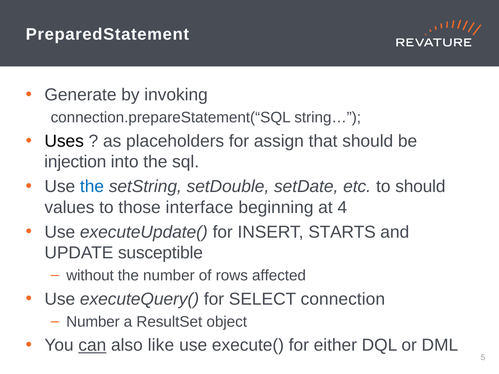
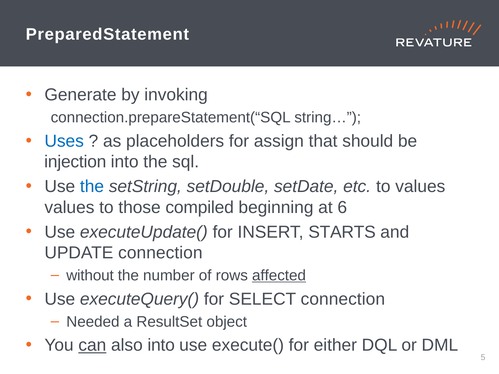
Uses colour: black -> blue (64, 141)
to should: should -> values (420, 187)
interface: interface -> compiled (200, 207)
4: 4 -> 6 (342, 207)
UPDATE susceptible: susceptible -> connection (160, 253)
affected underline: none -> present (279, 276)
Number: Number -> Needed (93, 322)
also like: like -> into (161, 346)
